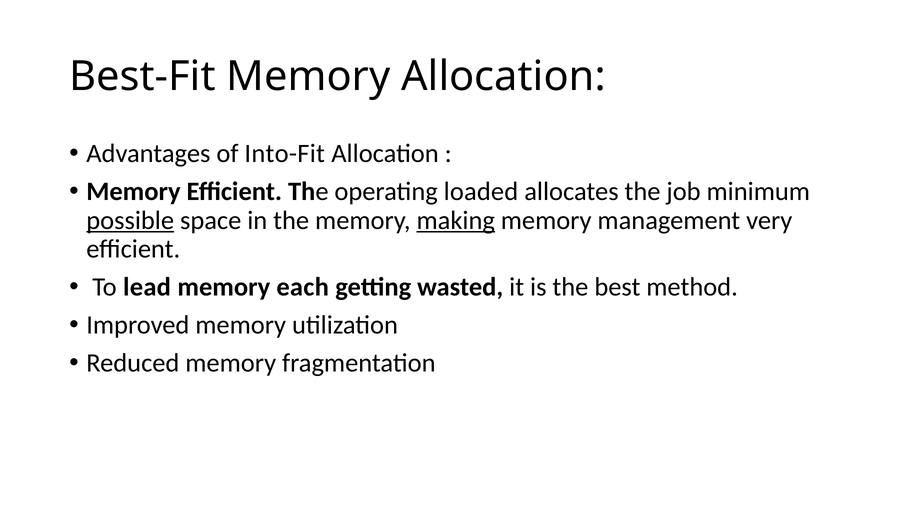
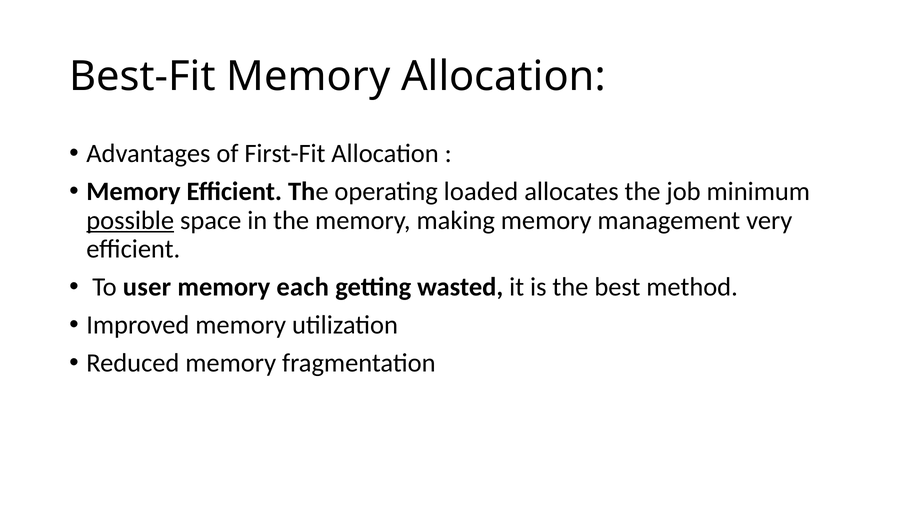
Into-Fit: Into-Fit -> First-Fit (285, 154)
making underline: present -> none (456, 220)
lead: lead -> user (147, 287)
